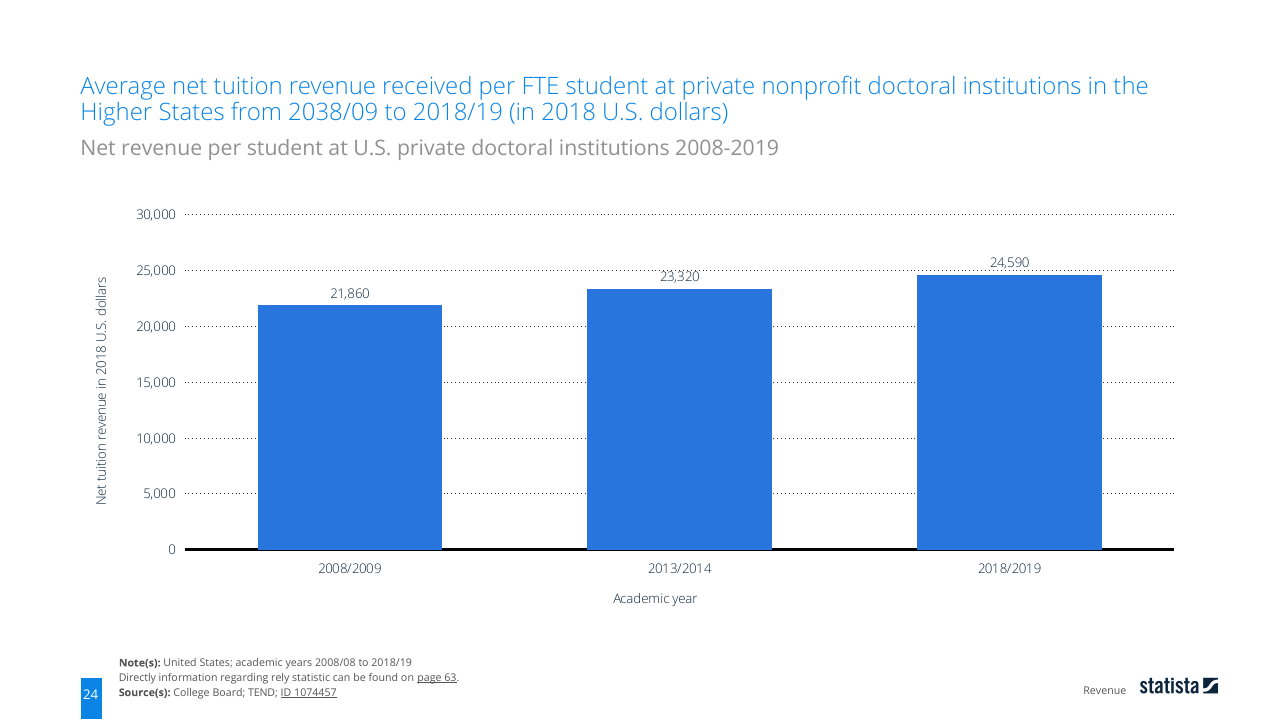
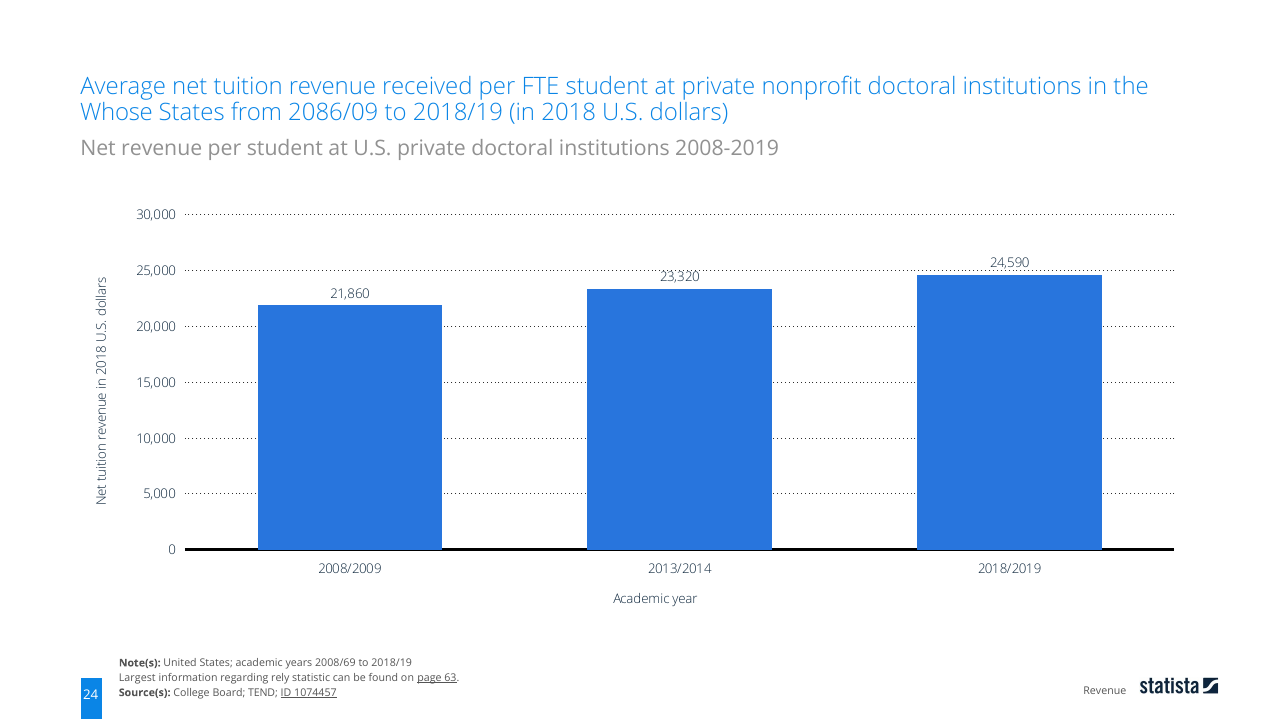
Higher: Higher -> Whose (116, 113)
2038/09: 2038/09 -> 2086/09 (333, 113)
2008/08: 2008/08 -> 2008/69 (335, 663)
Directly: Directly -> Largest (137, 678)
